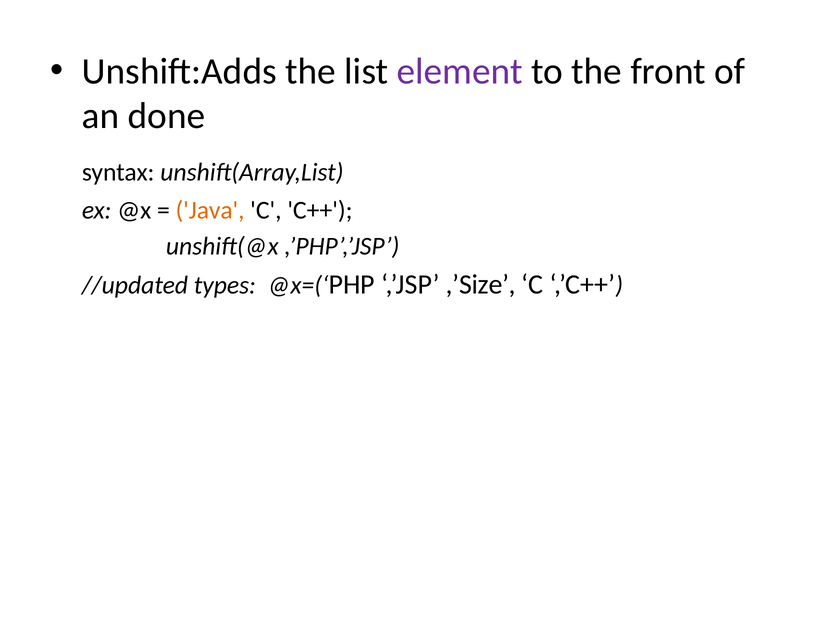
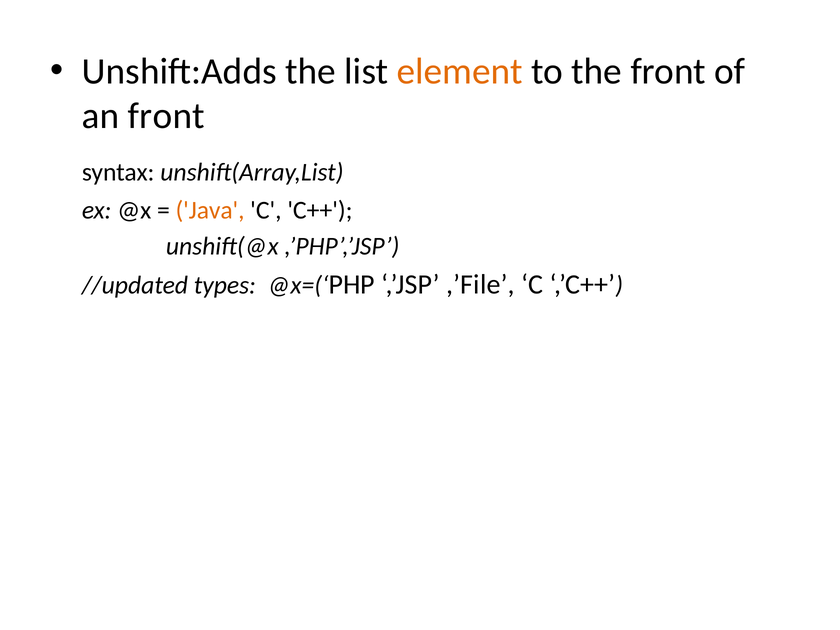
element colour: purple -> orange (460, 71)
an done: done -> front (166, 116)
,’Size: ,’Size -> ,’File (481, 284)
